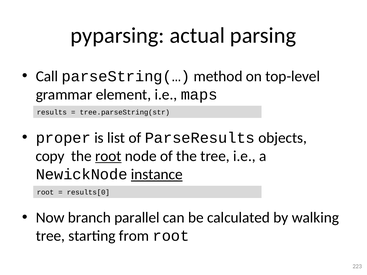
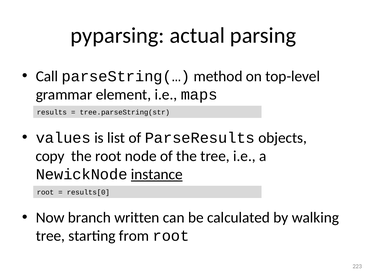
proper: proper -> values (63, 138)
root underline: present -> none (108, 156)
parallel: parallel -> written (137, 218)
